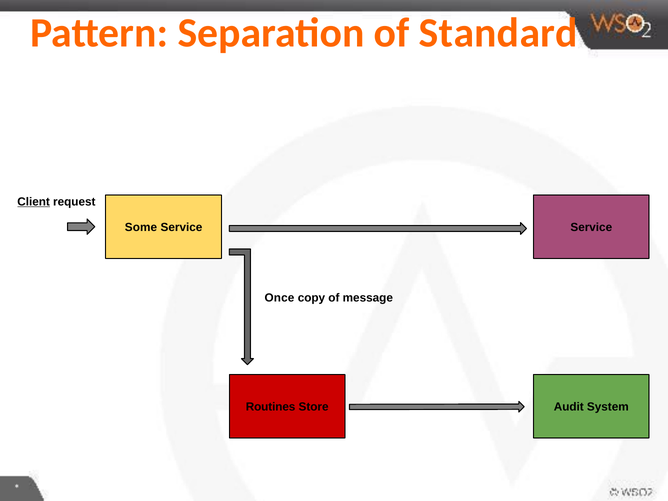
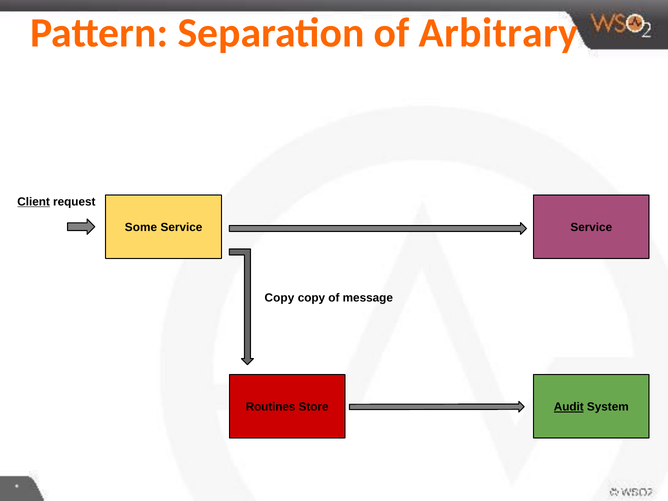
Standard: Standard -> Arbitrary (498, 33)
Once: Once -> Copy (279, 298)
Audit underline: none -> present (569, 407)
